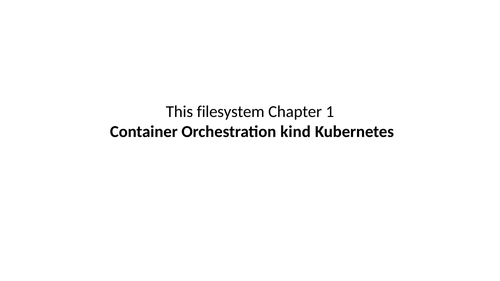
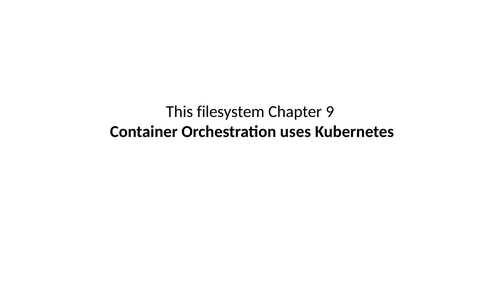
1: 1 -> 9 (330, 112)
kind: kind -> uses (296, 132)
